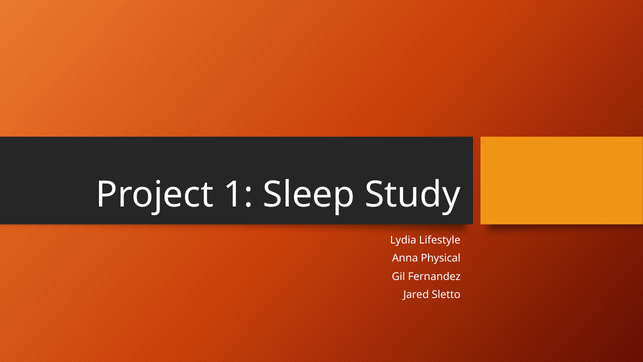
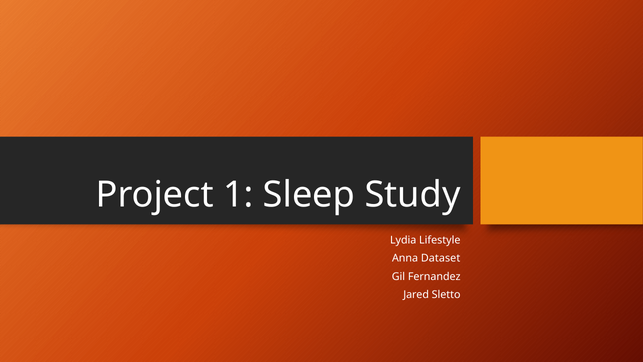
Physical: Physical -> Dataset (441, 258)
